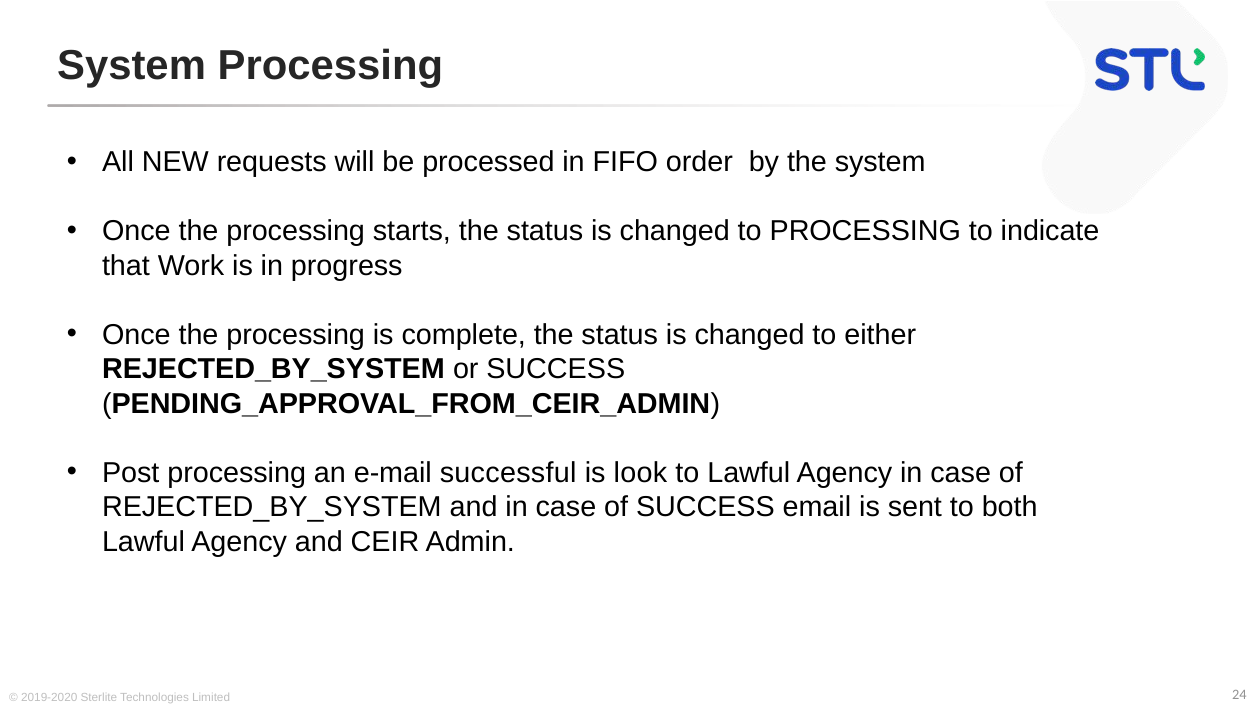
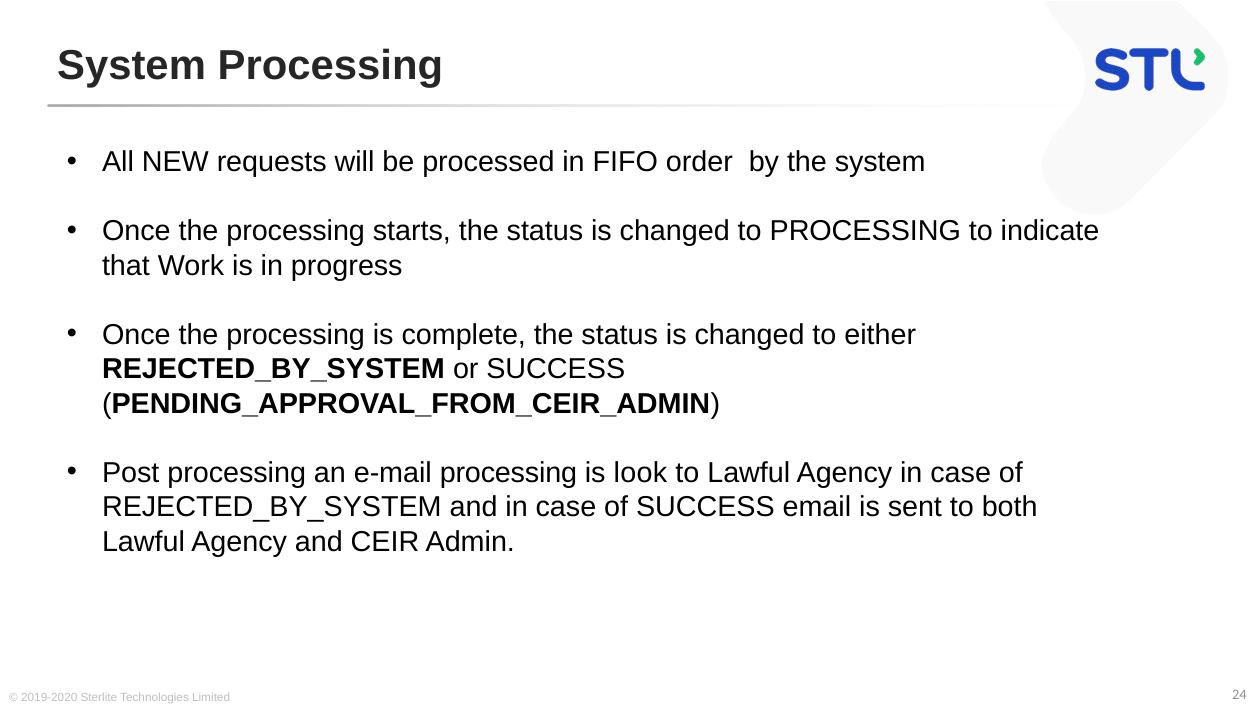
e-mail successful: successful -> processing (508, 473)
